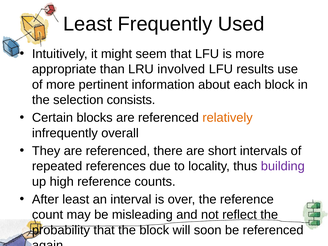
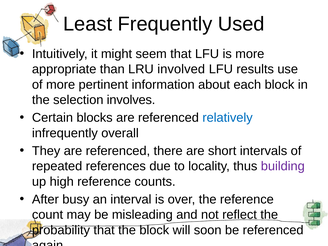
consists: consists -> involves (131, 100)
relatively colour: orange -> blue (228, 118)
After least: least -> busy (76, 199)
